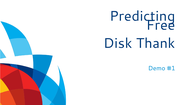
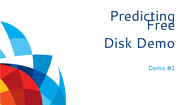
Disk Thank: Thank -> Demo (156, 43)
